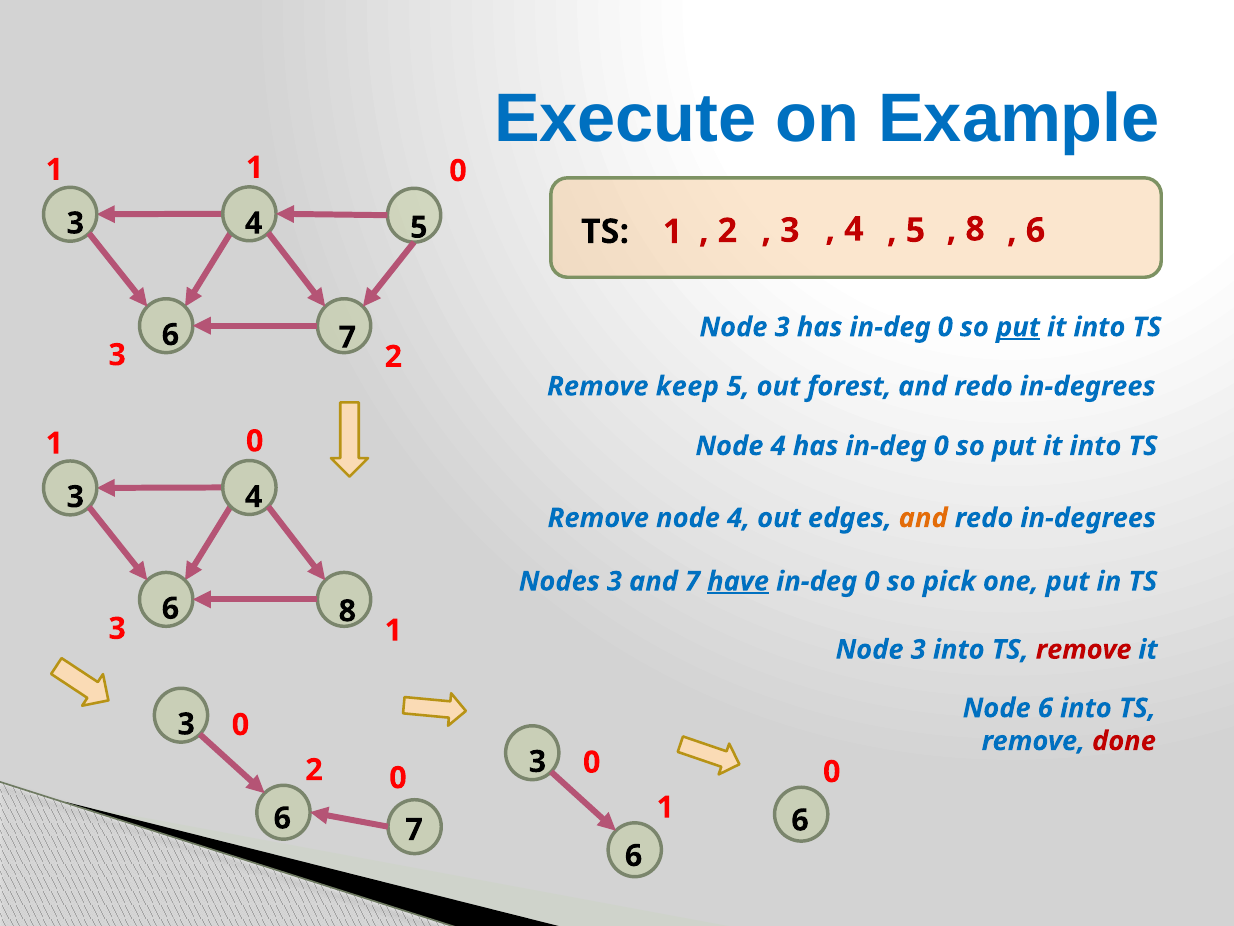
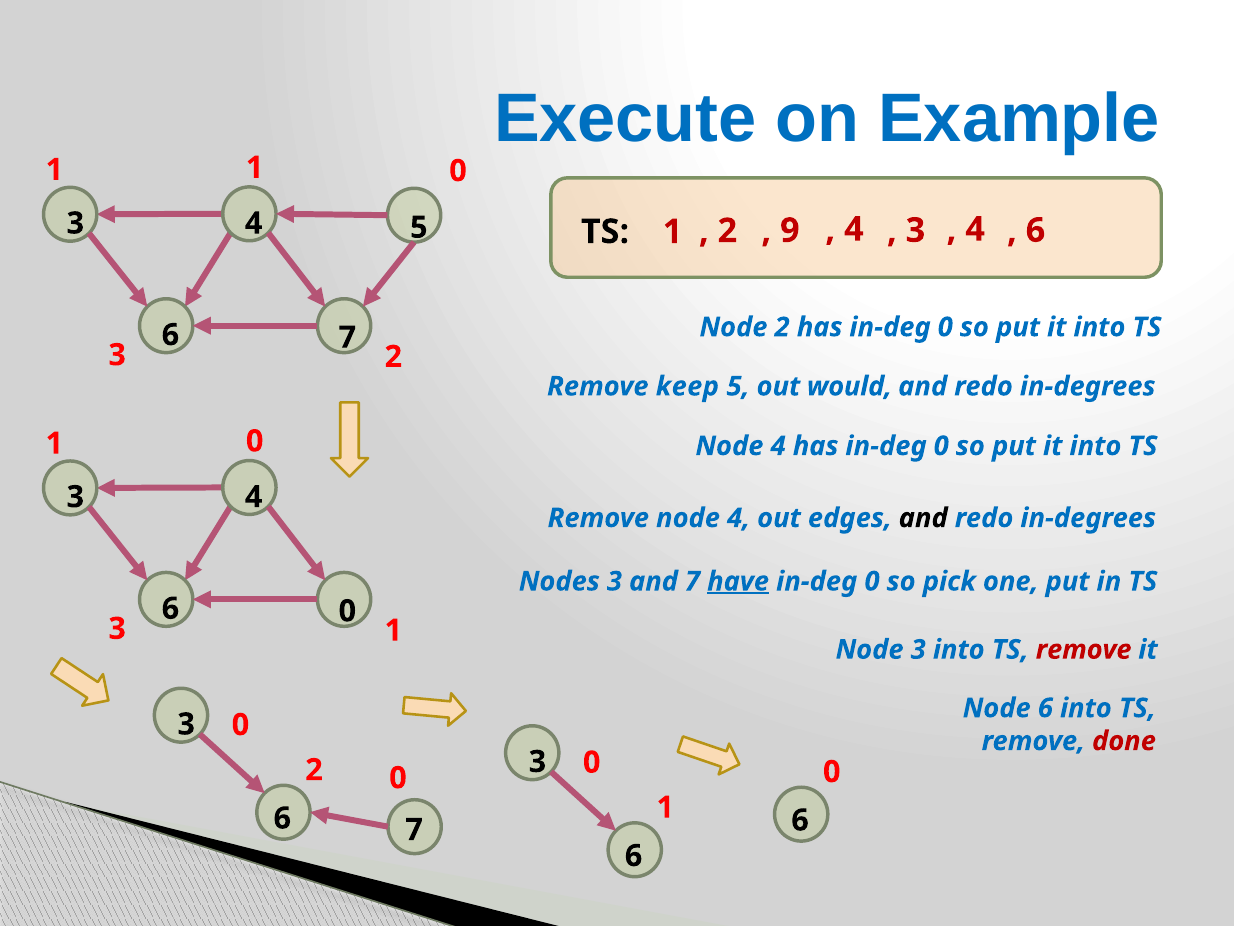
8: 8 -> 4 (975, 229)
3: 3 -> 9 (790, 230)
5: 5 -> 3 (915, 230)
3: 3 -> 2 (782, 327)
put underline: present -> none (1018, 327)
forest: forest -> would (849, 386)
and colour: orange -> black (923, 518)
8: 8 -> 0 (347, 611)
